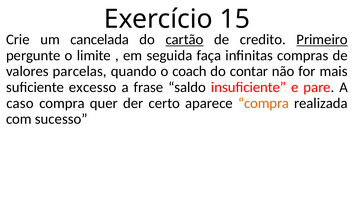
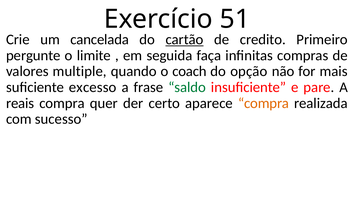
15: 15 -> 51 (235, 19)
Primeiro underline: present -> none (322, 40)
parcelas: parcelas -> multiple (80, 71)
contar: contar -> opção (249, 71)
saldo colour: black -> green (187, 87)
caso: caso -> reais (20, 103)
